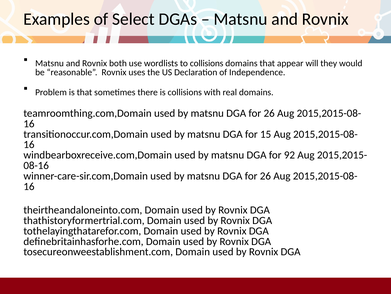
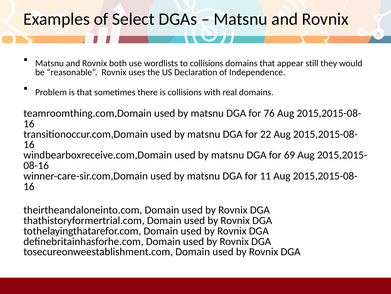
will: will -> still (312, 63)
26: 26 -> 76 (269, 113)
15: 15 -> 22 (266, 134)
92: 92 -> 69 (289, 155)
26: 26 -> 11 (265, 176)
